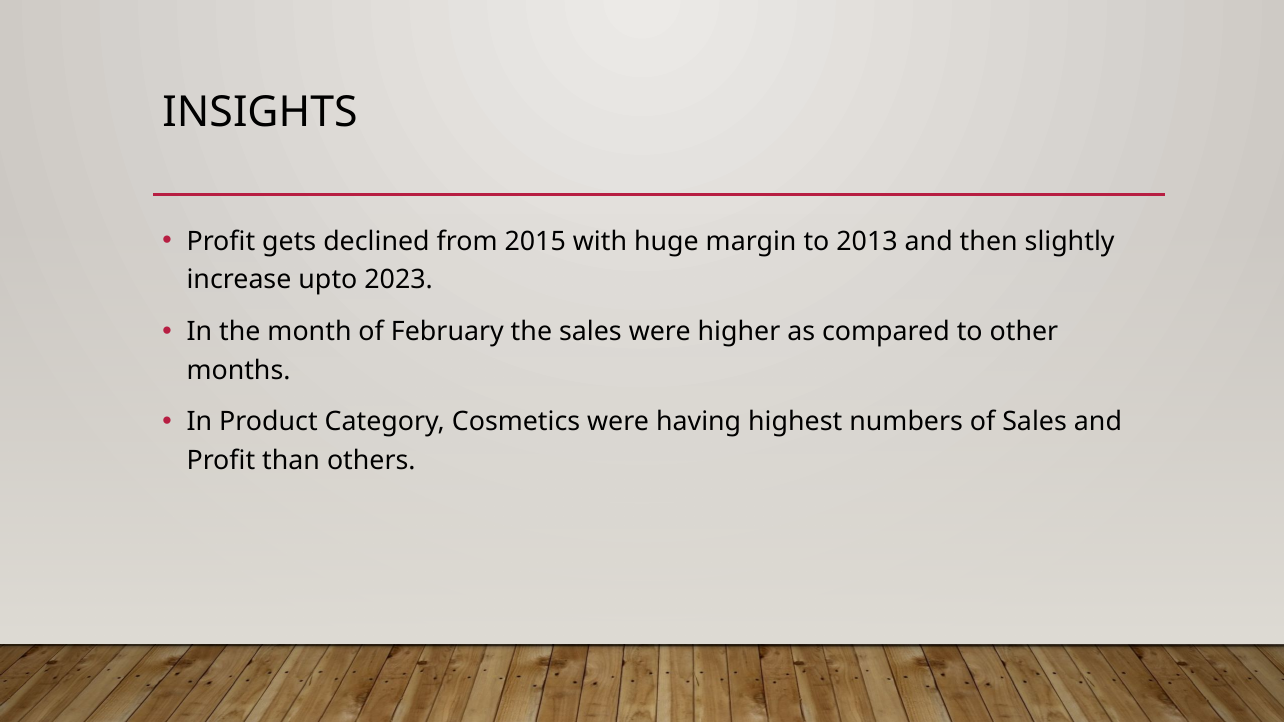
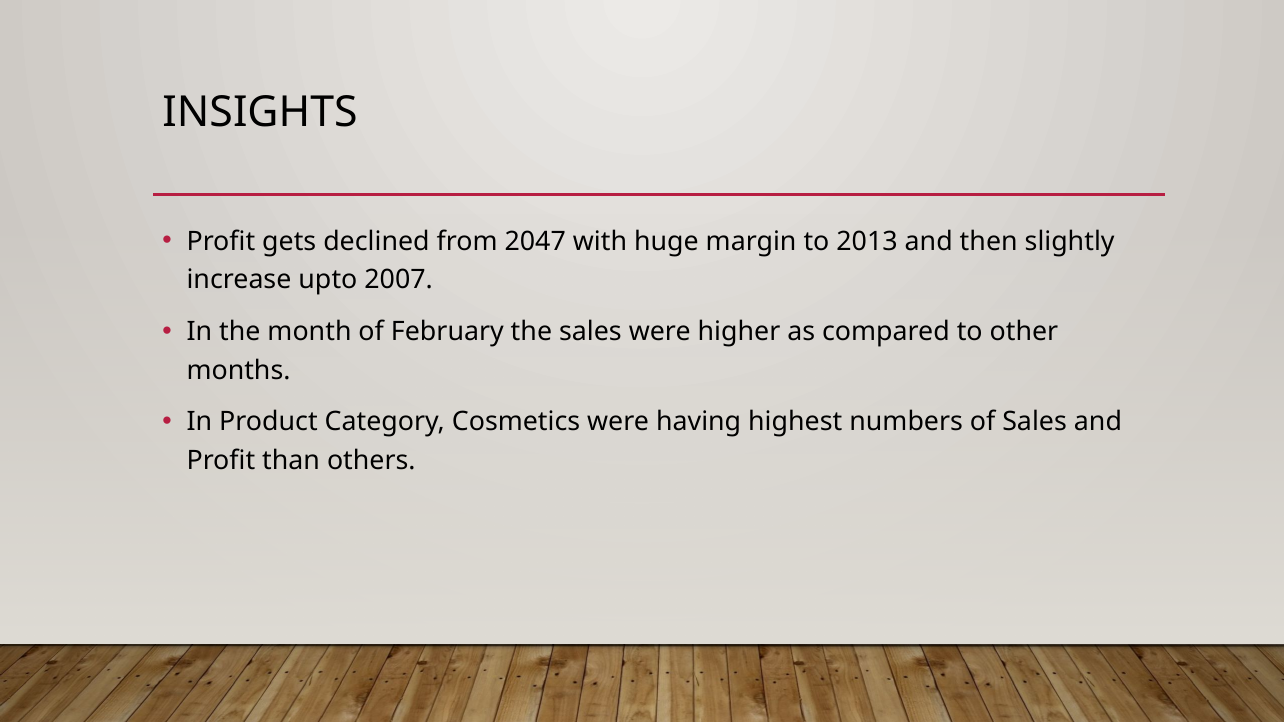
2015: 2015 -> 2047 (535, 241)
2023: 2023 -> 2007 (399, 280)
